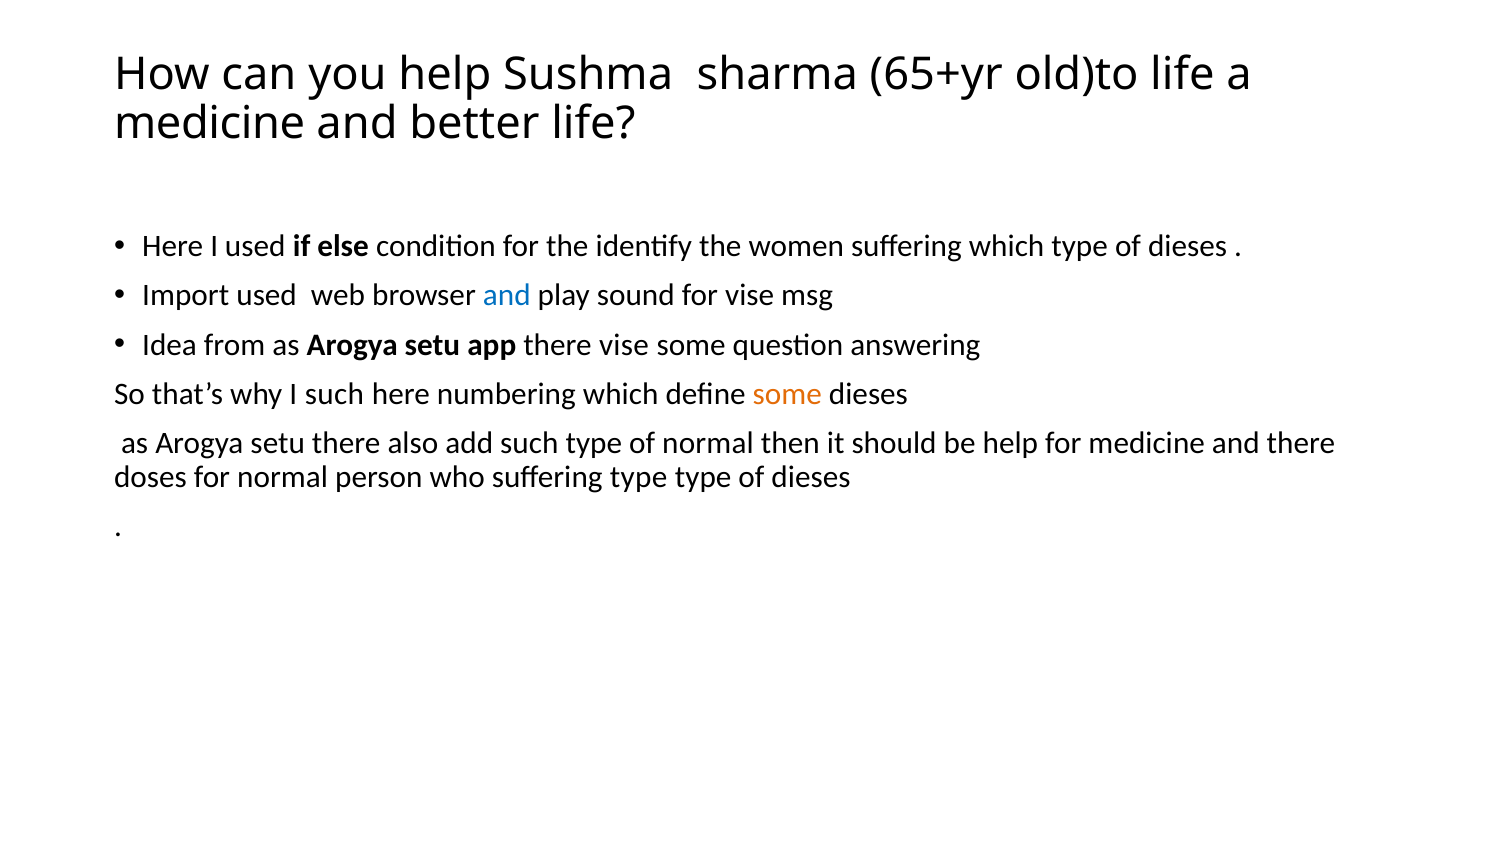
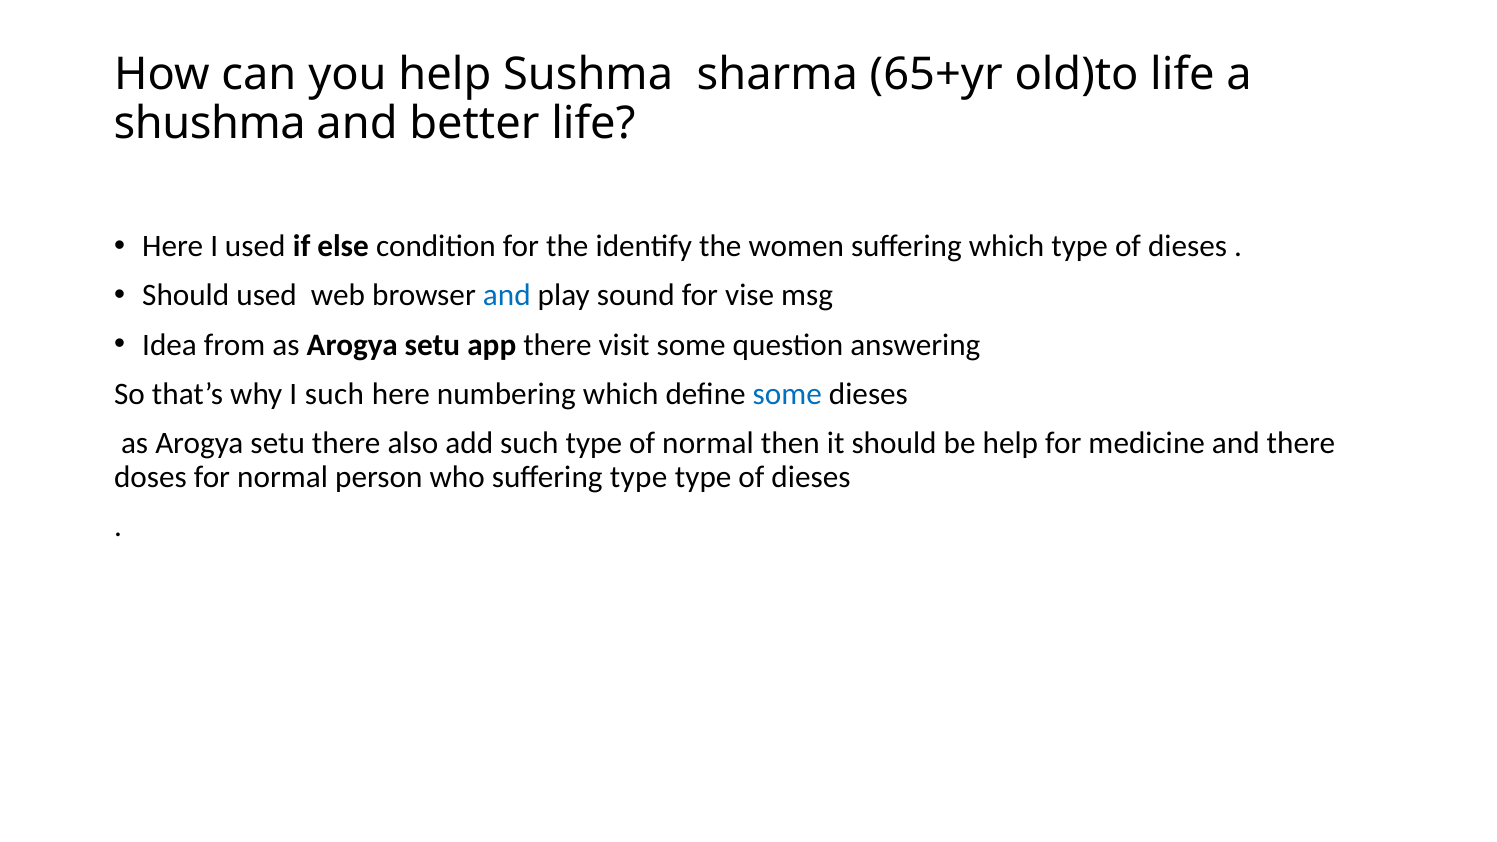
medicine: medicine -> shushma (210, 123)
Import: Import -> Should (186, 296)
there vise: vise -> visit (624, 345)
some colour: orange -> blue (787, 394)
